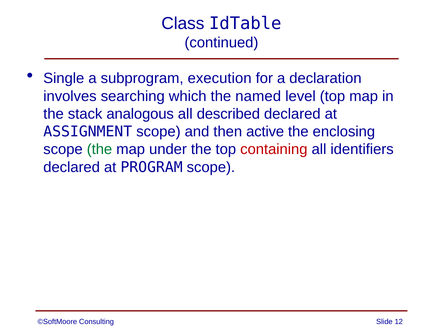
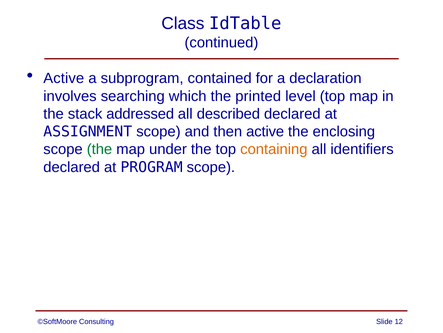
Single: Single -> Active (64, 78)
execution: execution -> contained (220, 78)
named: named -> printed (258, 96)
analogous: analogous -> addressed (140, 114)
containing colour: red -> orange (274, 149)
